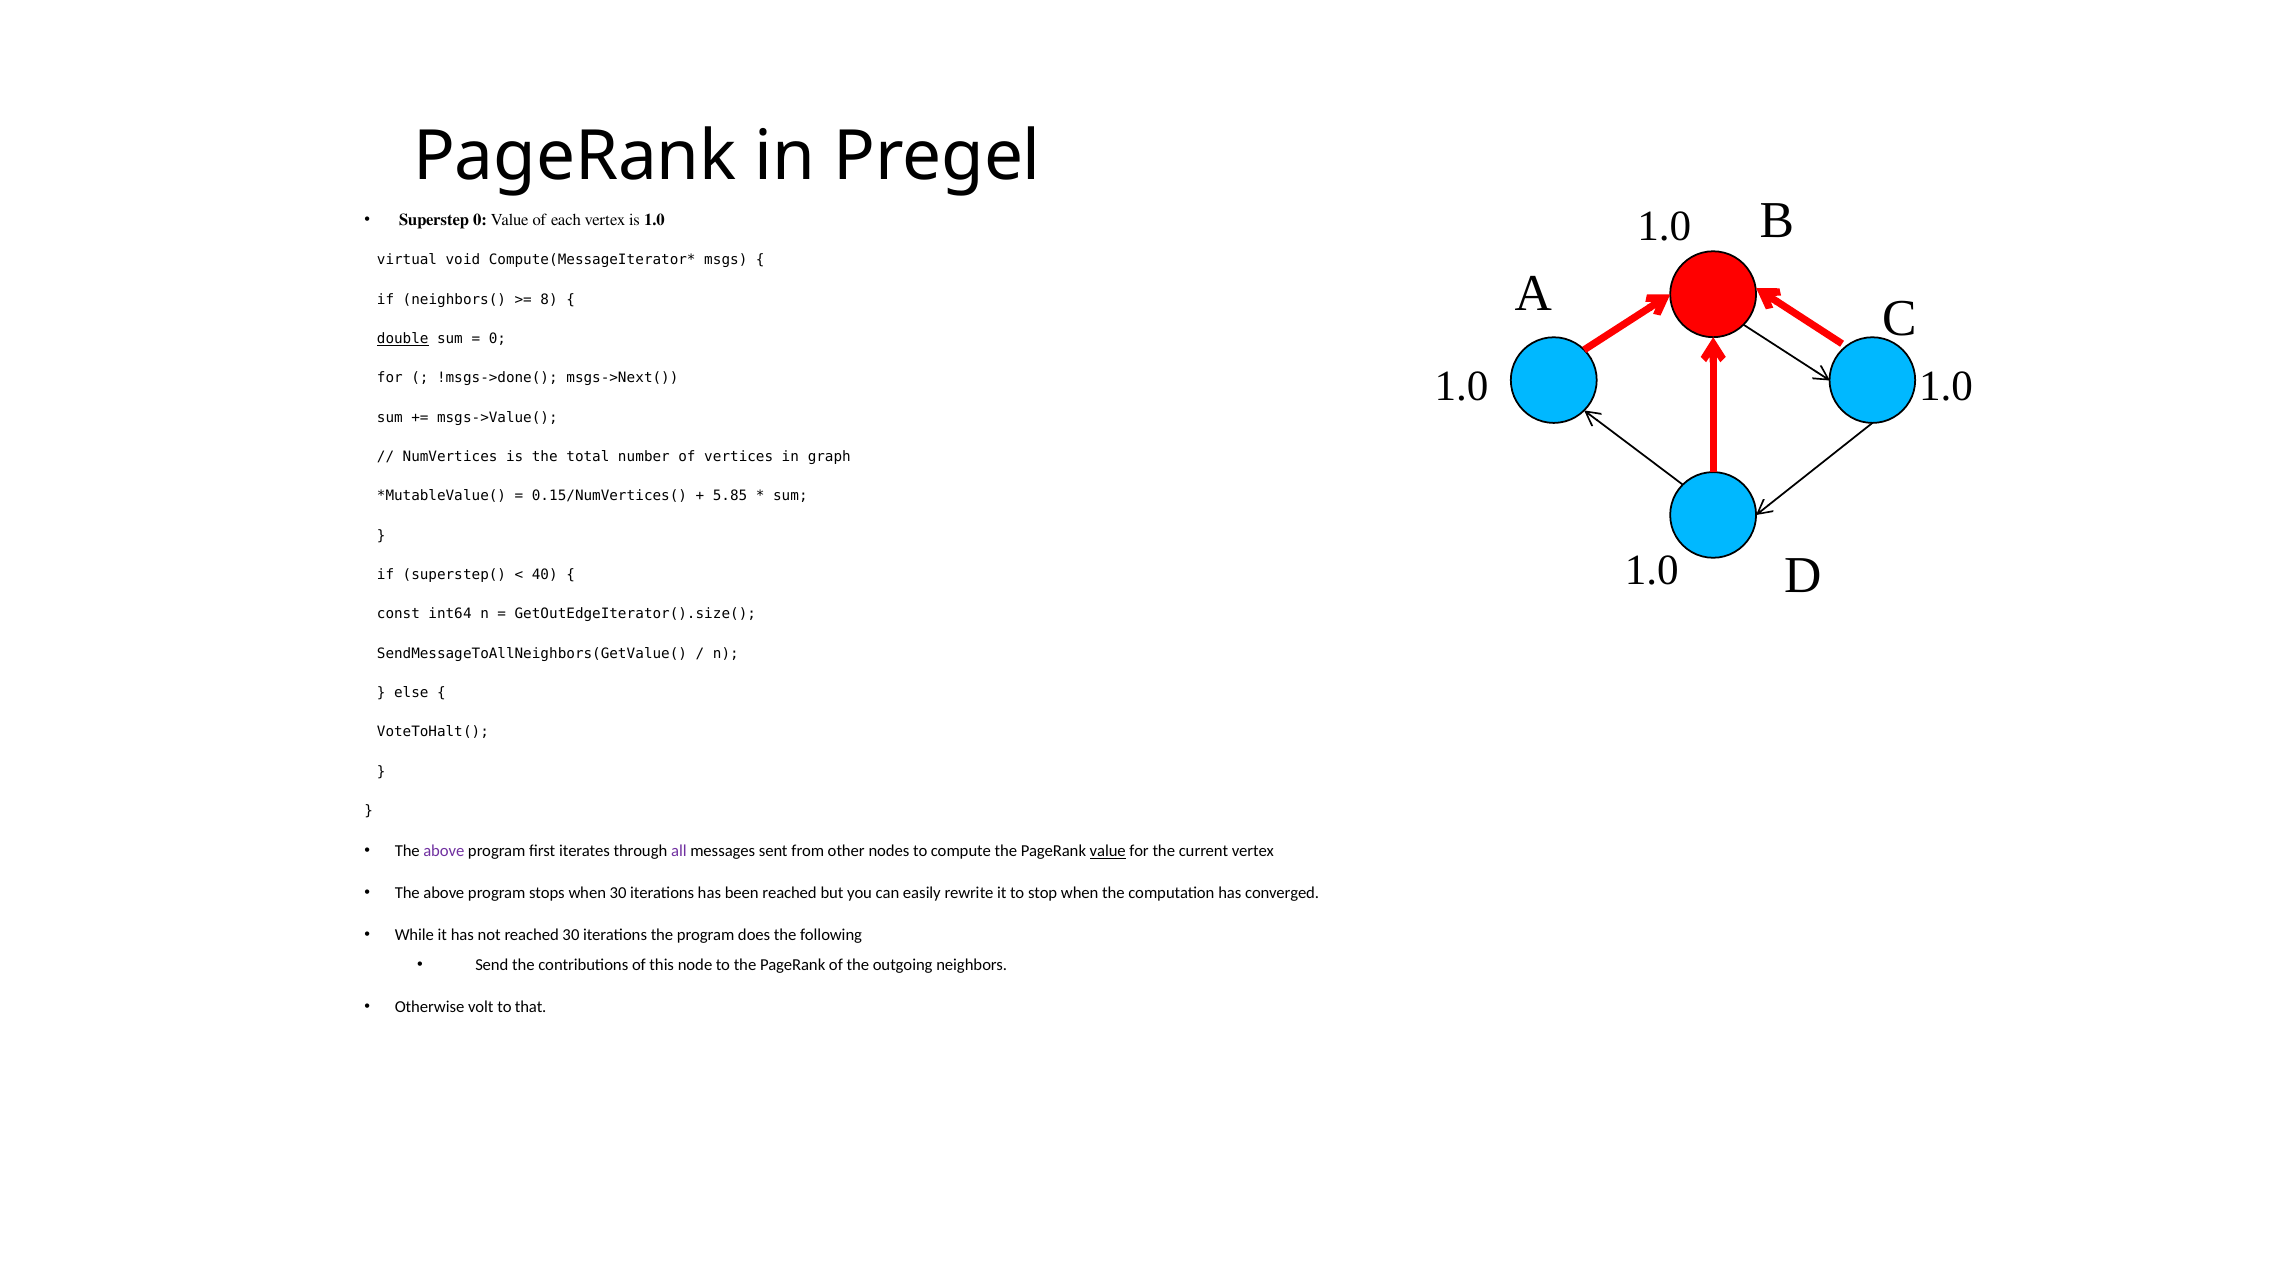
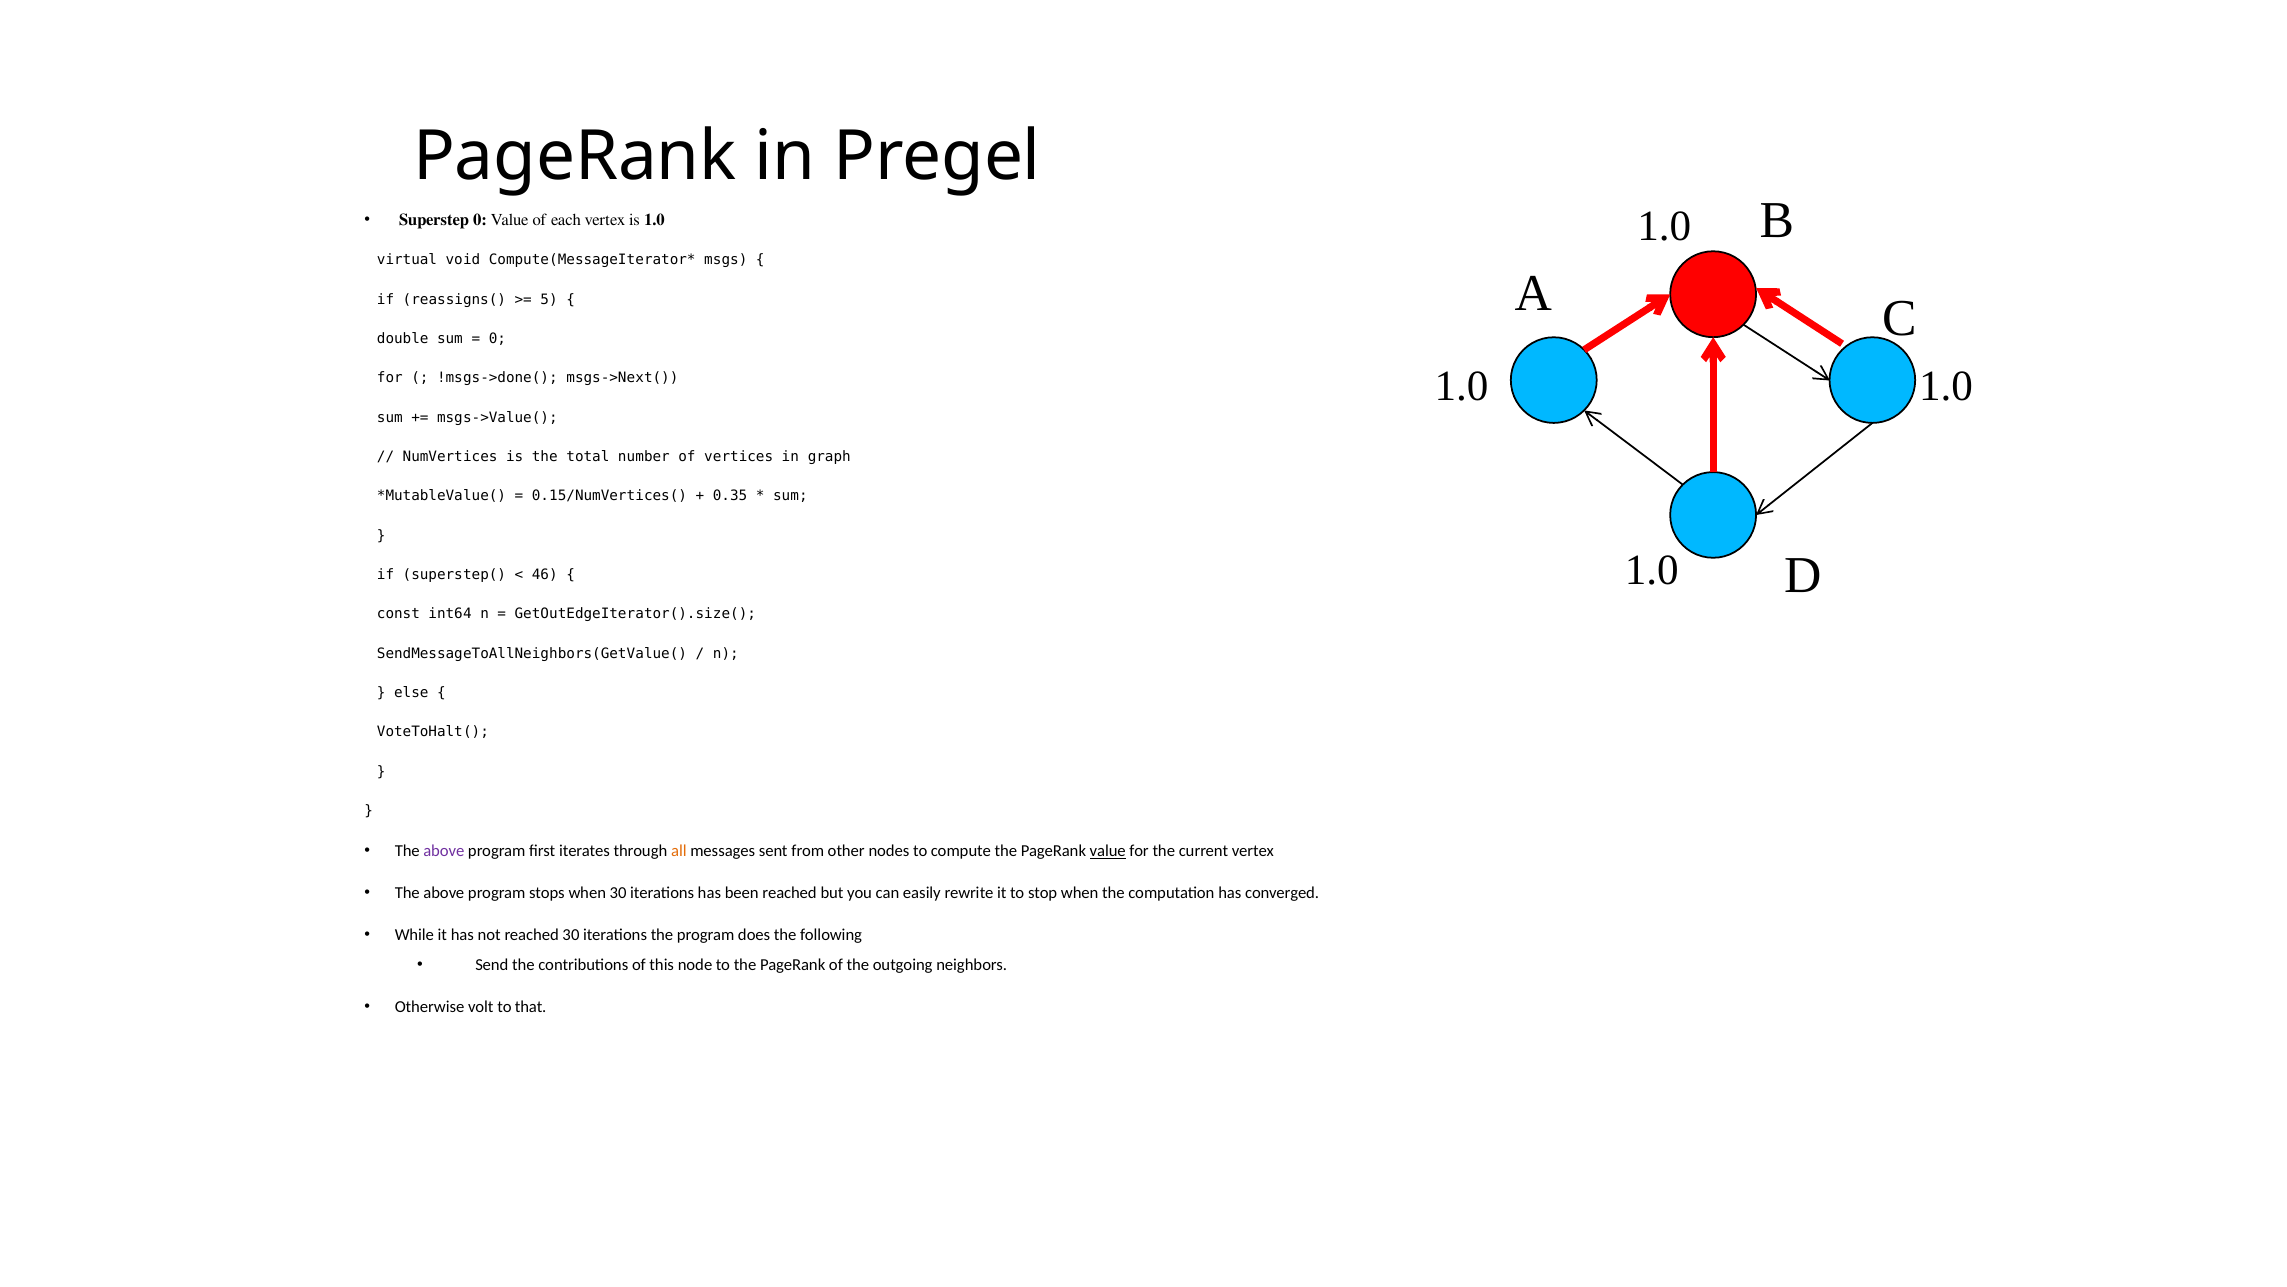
neighbors(: neighbors( -> reassigns( (454, 299)
8: 8 -> 5 (549, 299)
double underline: present -> none (403, 339)
5.85: 5.85 -> 0.35 (730, 496)
40: 40 -> 46 (545, 574)
all colour: purple -> orange (679, 851)
